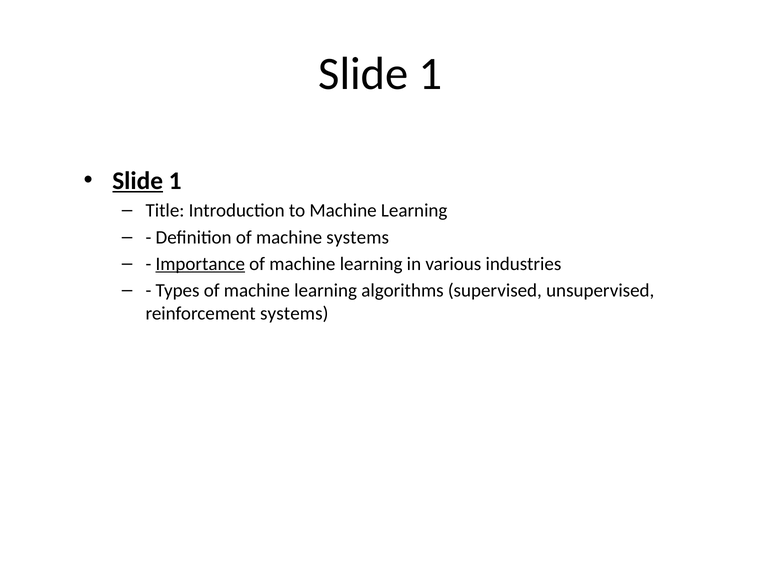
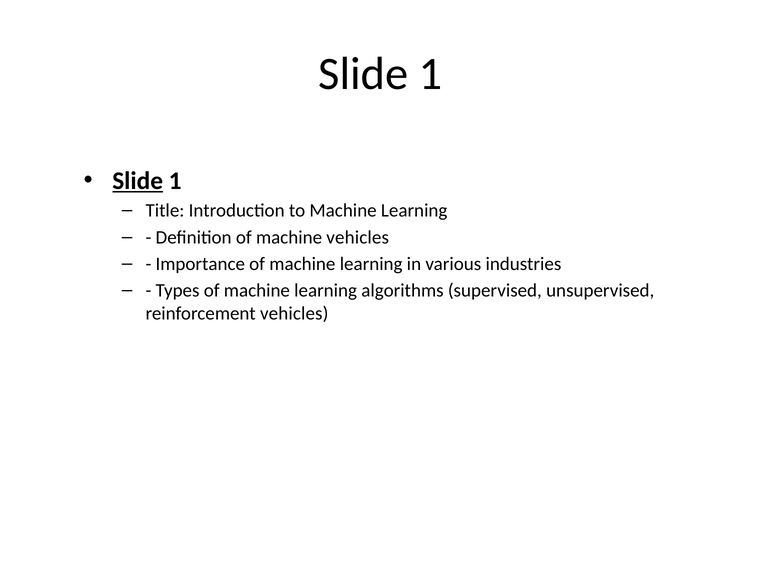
machine systems: systems -> vehicles (358, 237)
Importance underline: present -> none (200, 264)
reinforcement systems: systems -> vehicles (294, 313)
